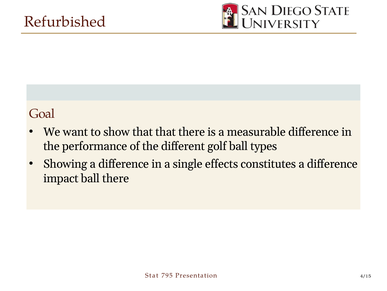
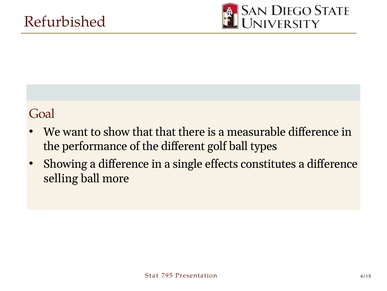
impact: impact -> selling (61, 178)
ball there: there -> more (116, 178)
